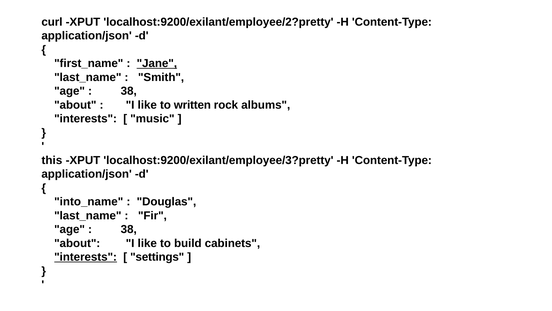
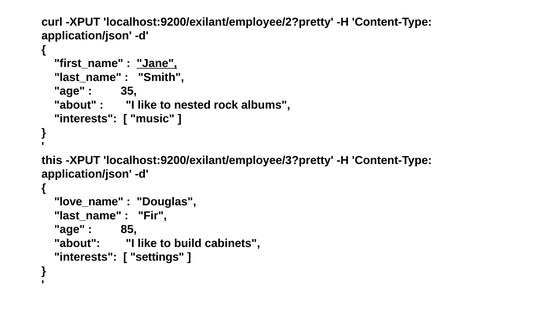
38: 38 -> 35 (129, 91)
written: written -> nested (192, 105)
into_name: into_name -> love_name (89, 201)
38: 38 -> 85 (129, 229)
interests underline: present -> none (86, 257)
